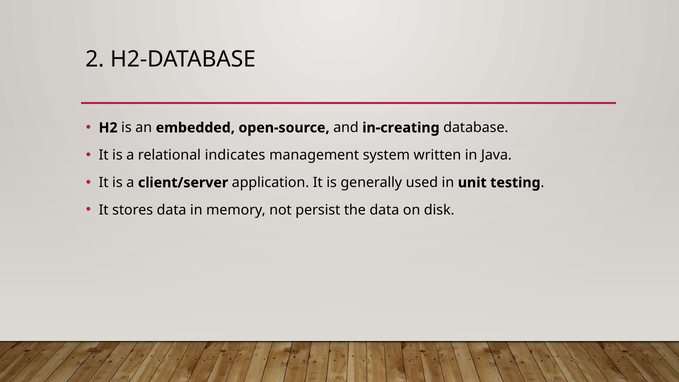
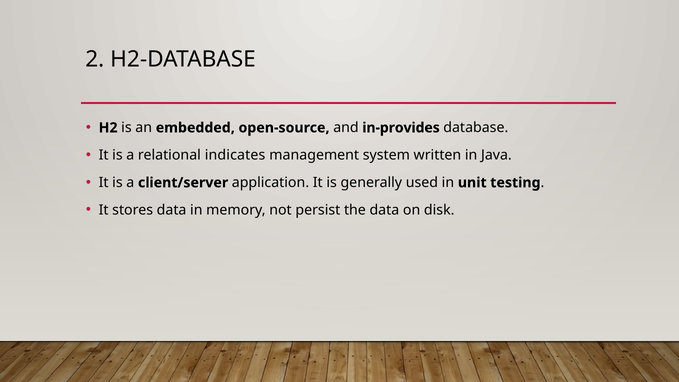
in-creating: in-creating -> in-provides (401, 128)
